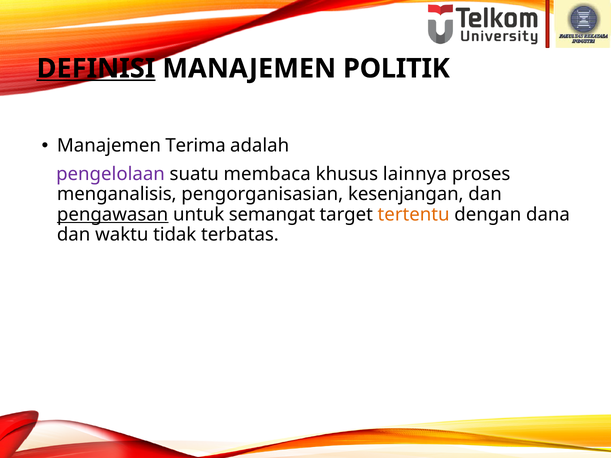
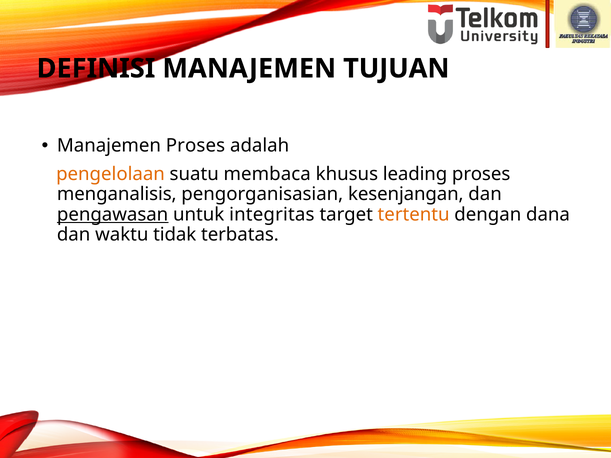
DEFINISI underline: present -> none (96, 69)
POLITIK: POLITIK -> TUJUAN (396, 69)
Manajemen Terima: Terima -> Proses (195, 146)
pengelolaan colour: purple -> orange (111, 174)
lainnya: lainnya -> leading (415, 174)
semangat: semangat -> integritas (272, 215)
